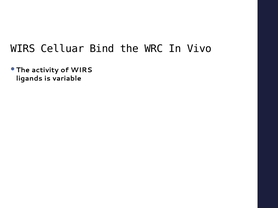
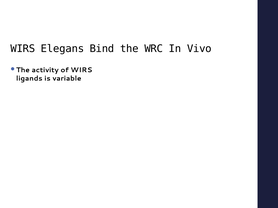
Celluar: Celluar -> Elegans (62, 49)
